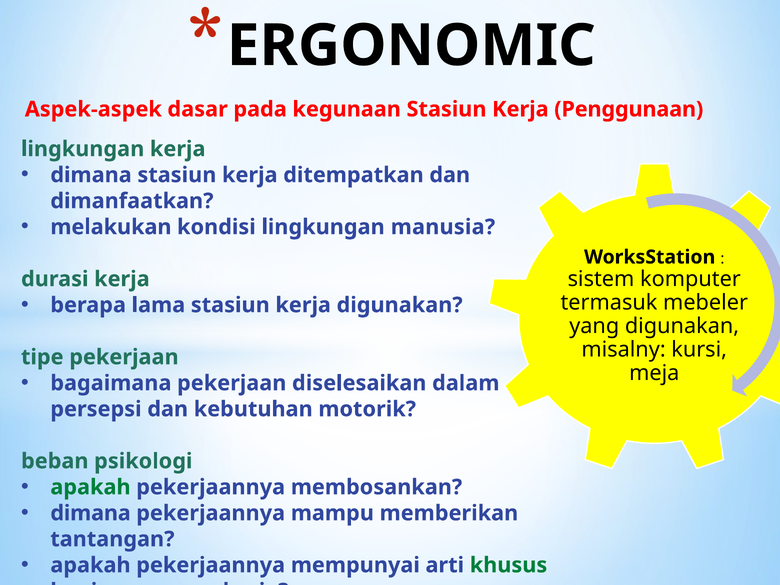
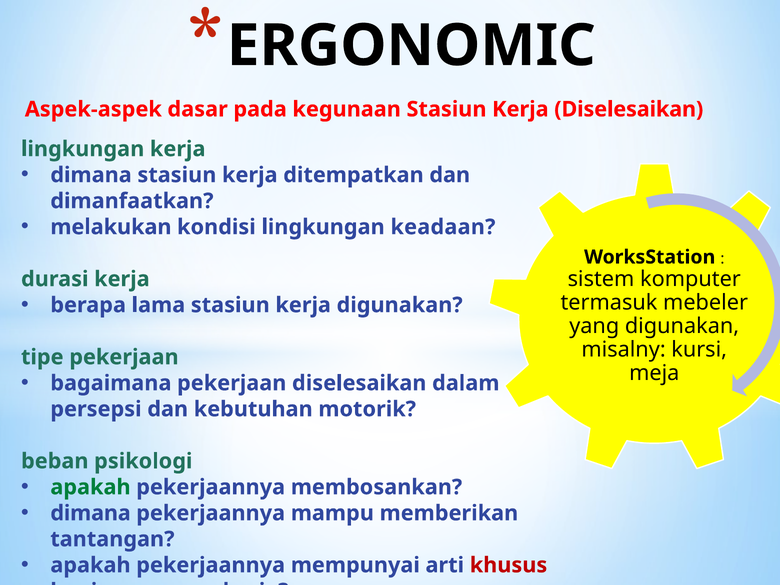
Kerja Penggunaan: Penggunaan -> Diselesaikan (629, 109)
manusia: manusia -> keadaan (443, 227)
khusus colour: green -> red (508, 565)
